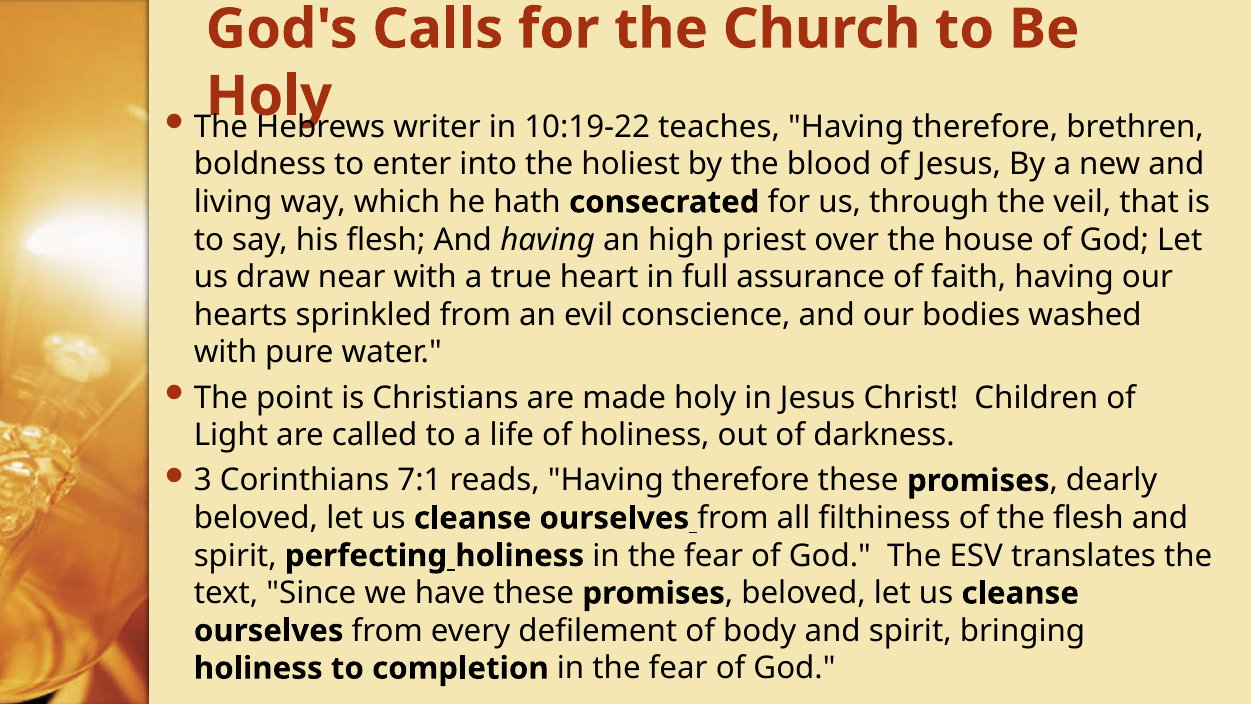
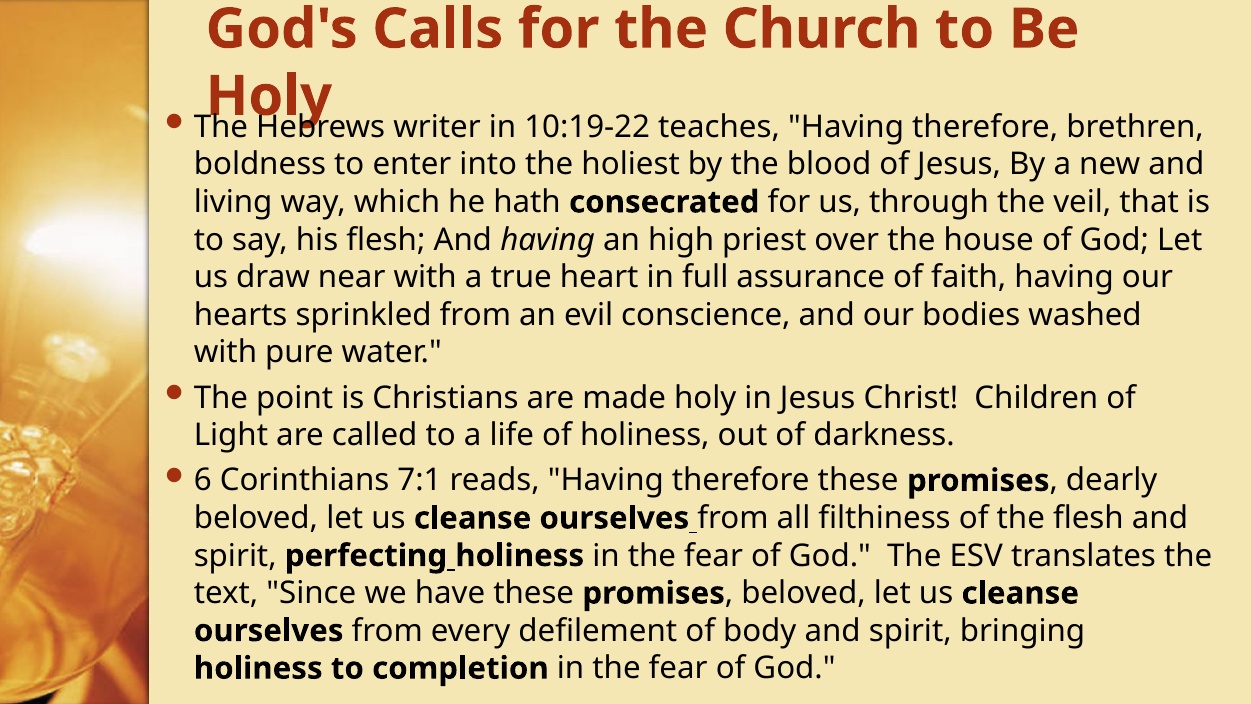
3: 3 -> 6 (203, 480)
